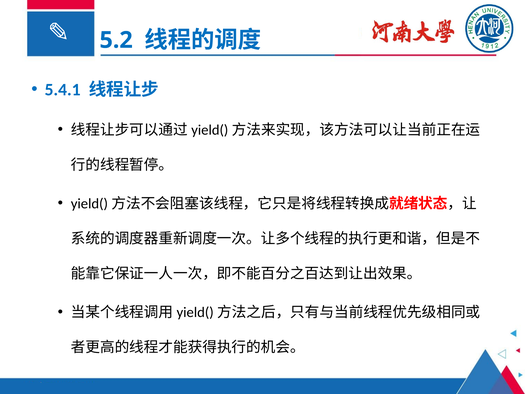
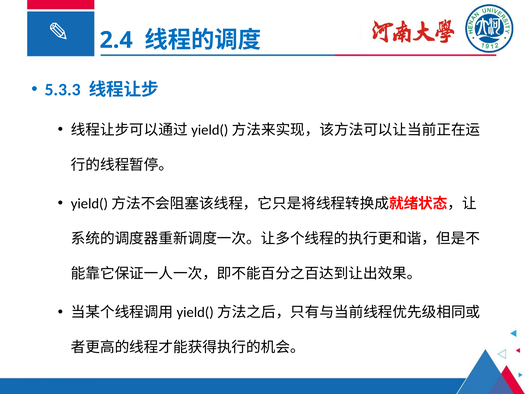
5.2: 5.2 -> 2.4 (116, 40)
5.4.1: 5.4.1 -> 5.3.3 (63, 90)
